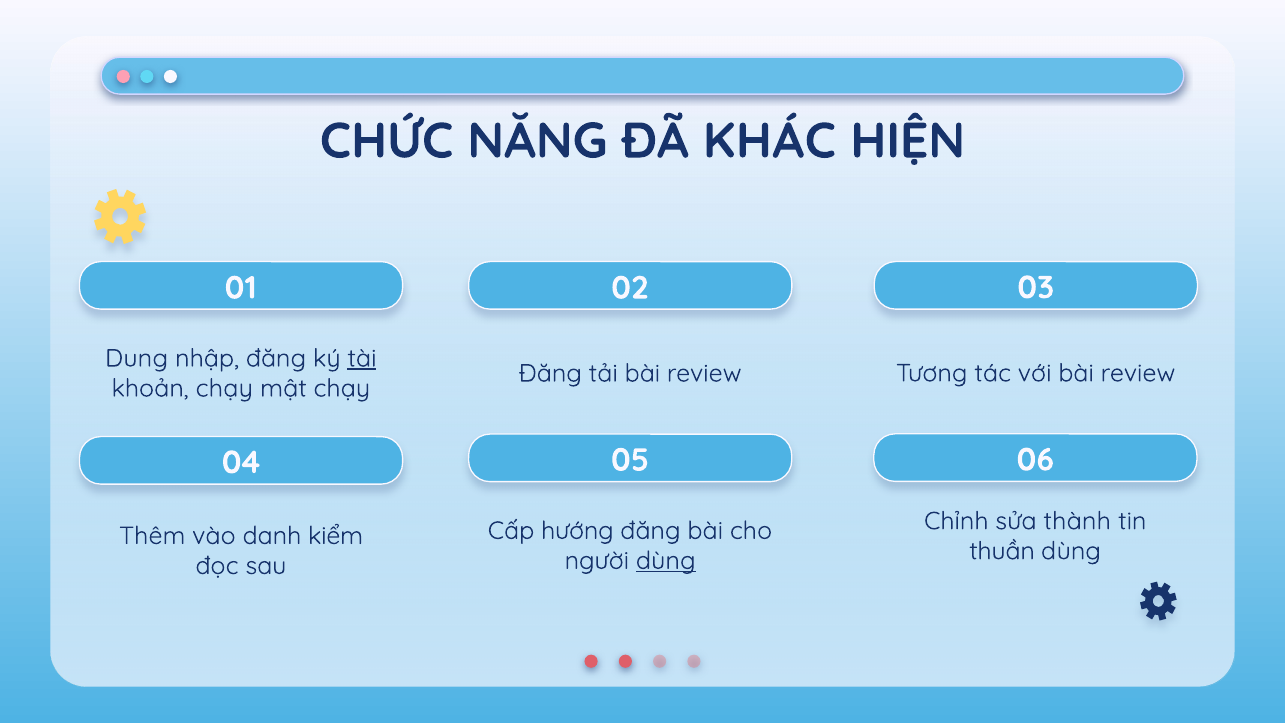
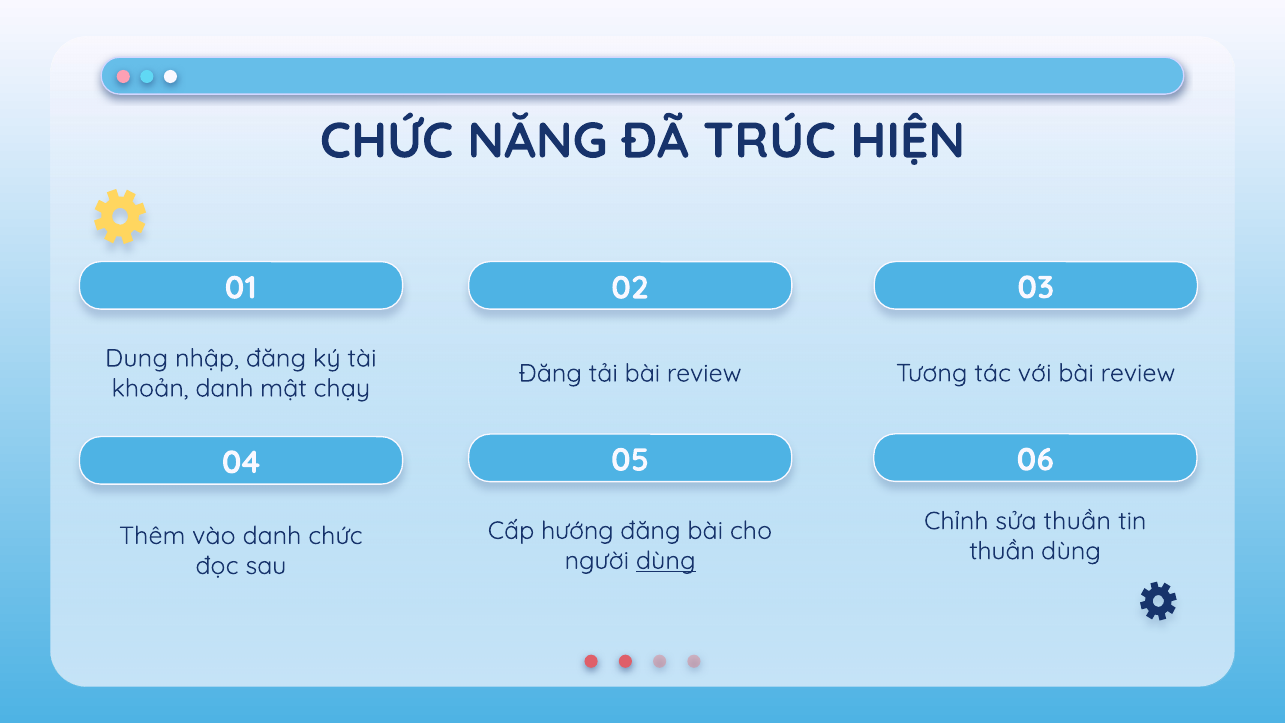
KHÁC: KHÁC -> TRÚC (769, 141)
tài underline: present -> none (362, 358)
khoản chạy: chạy -> danh (224, 388)
sửa thành: thành -> thuần (1077, 521)
danh kiểm: kiểm -> chức (335, 536)
